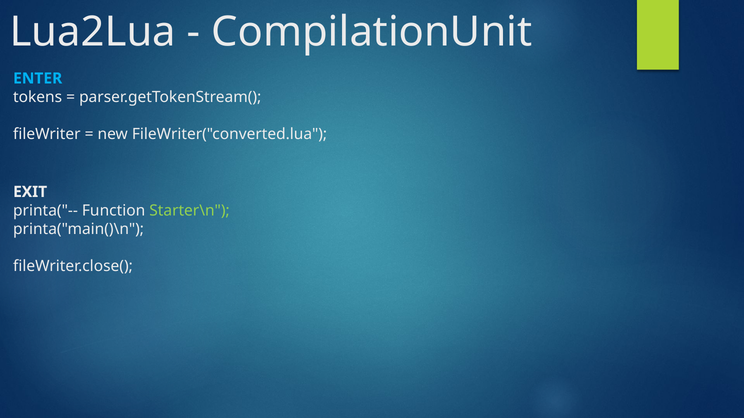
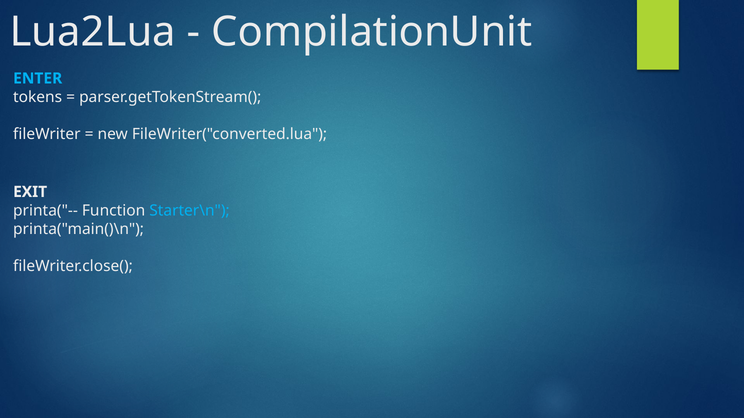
Starter\n colour: light green -> light blue (190, 211)
